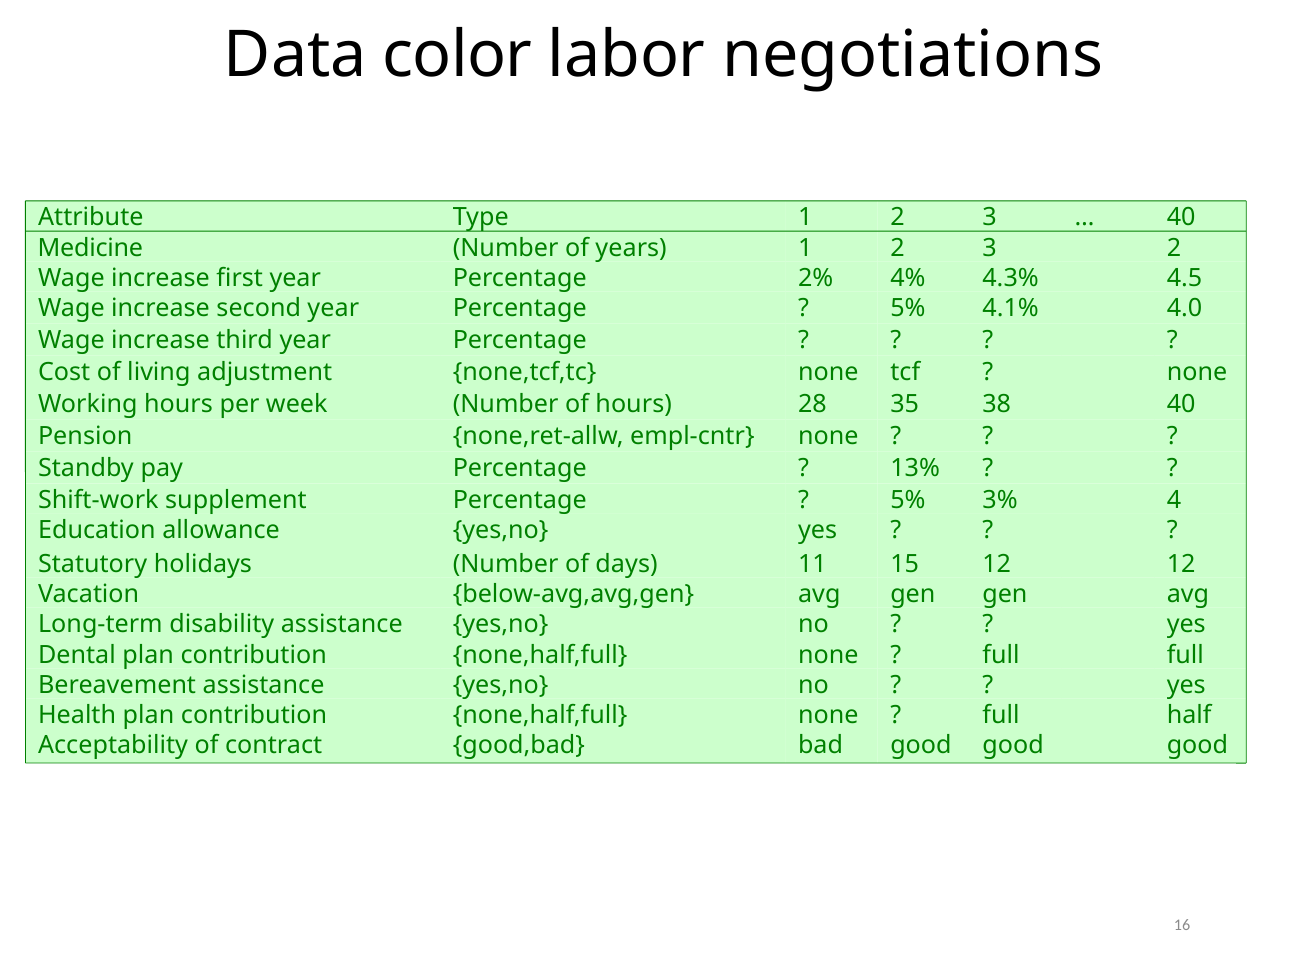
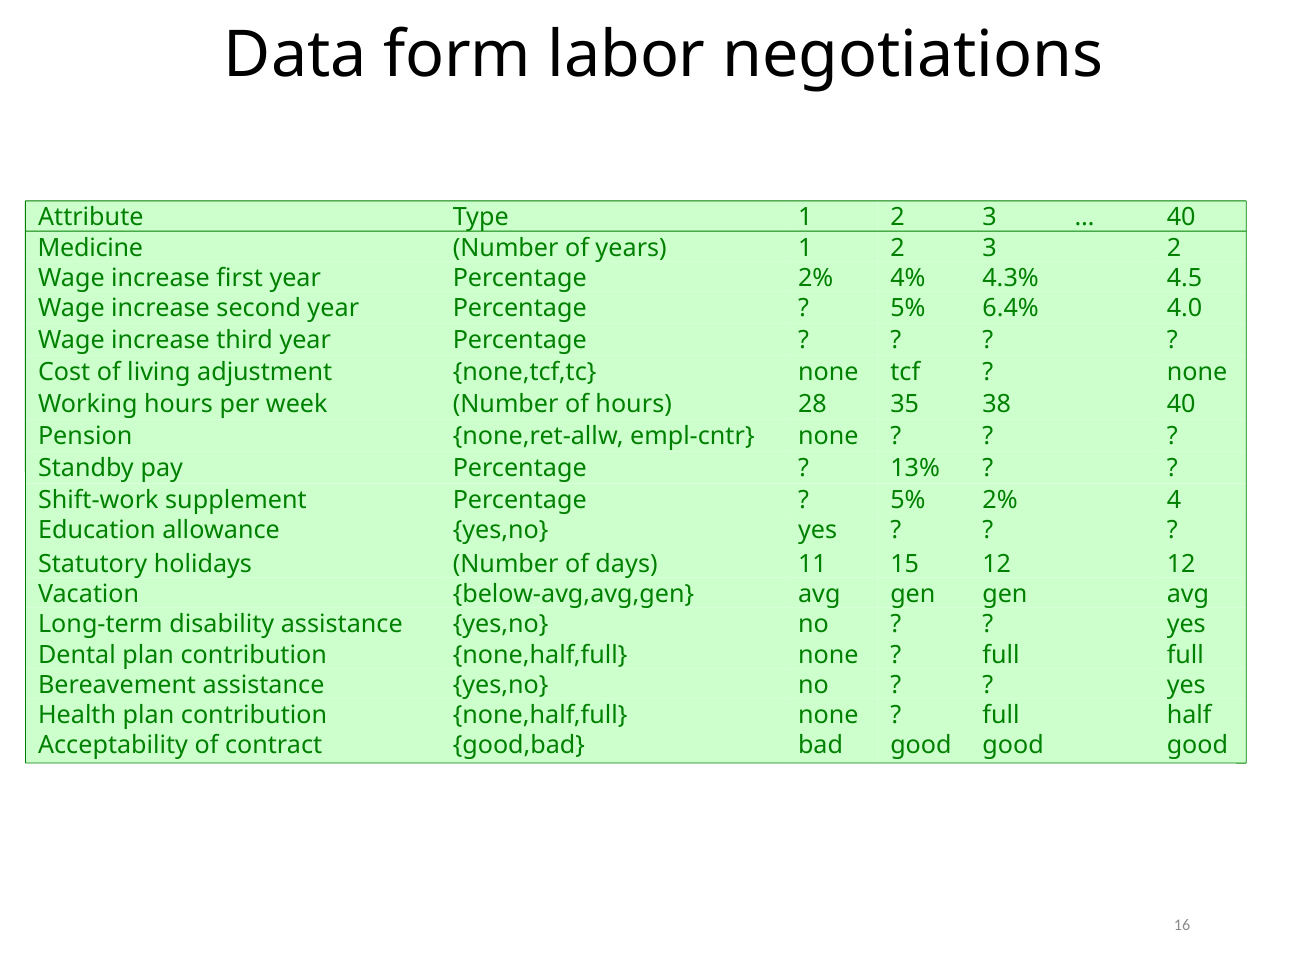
color: color -> form (457, 55)
4.1%: 4.1% -> 6.4% (1011, 309)
3%: 3% -> 2% (1000, 500)
